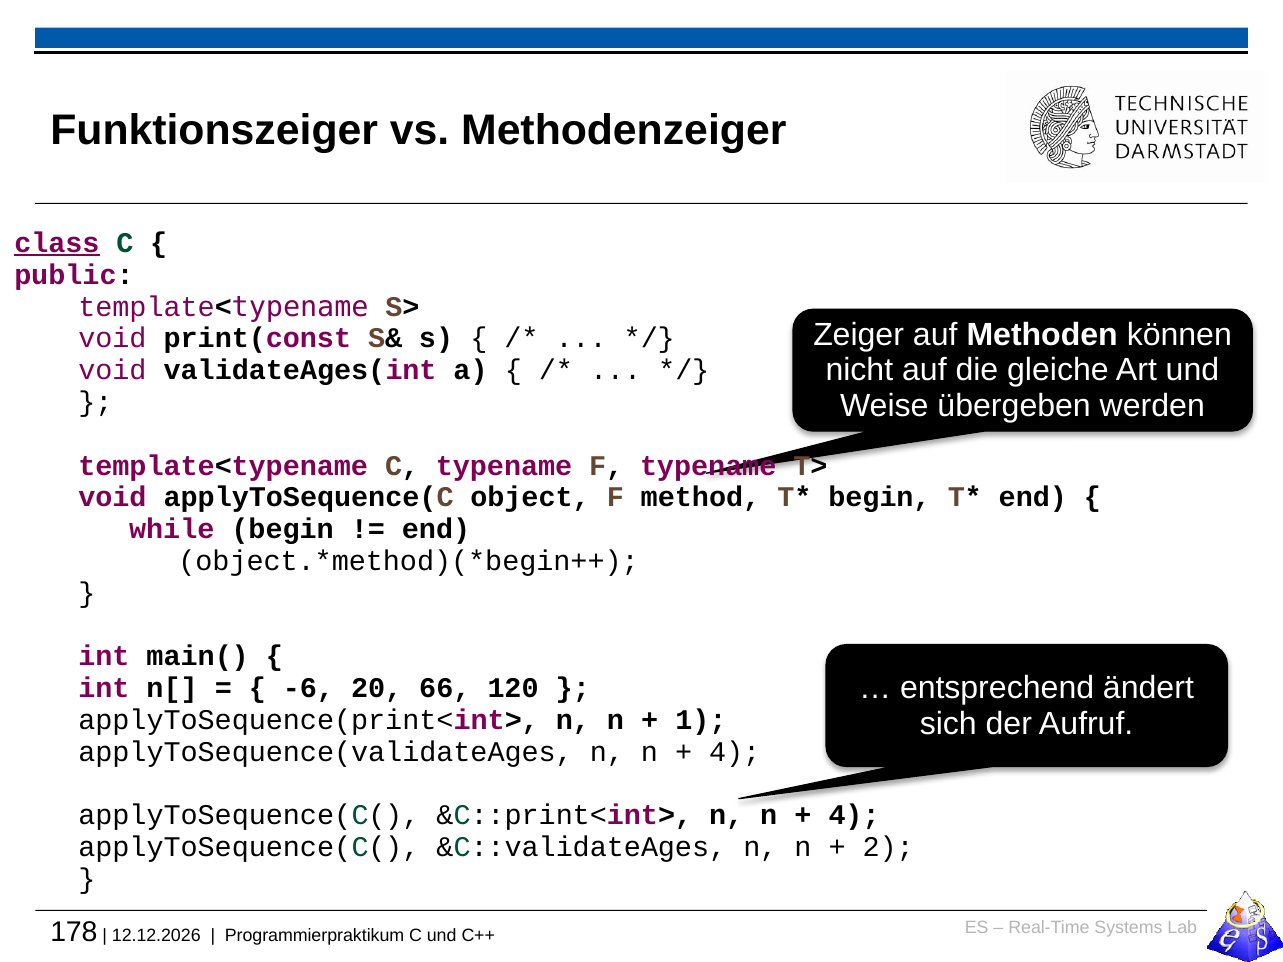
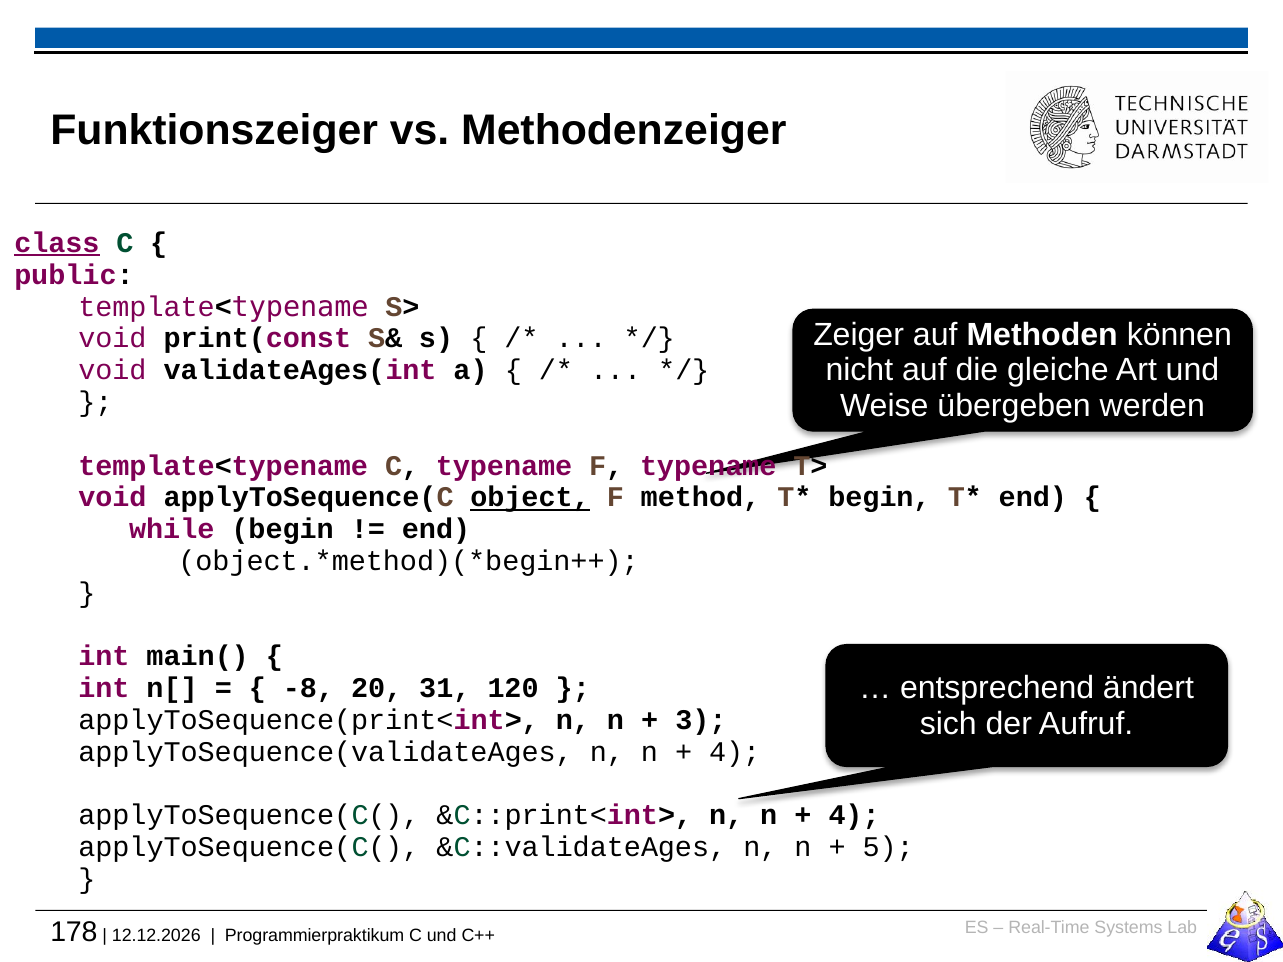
object underline: none -> present (530, 498)
-6: -6 -> -8 (309, 689)
66: 66 -> 31 (445, 689)
1: 1 -> 3 (701, 720)
2: 2 -> 5 (888, 848)
